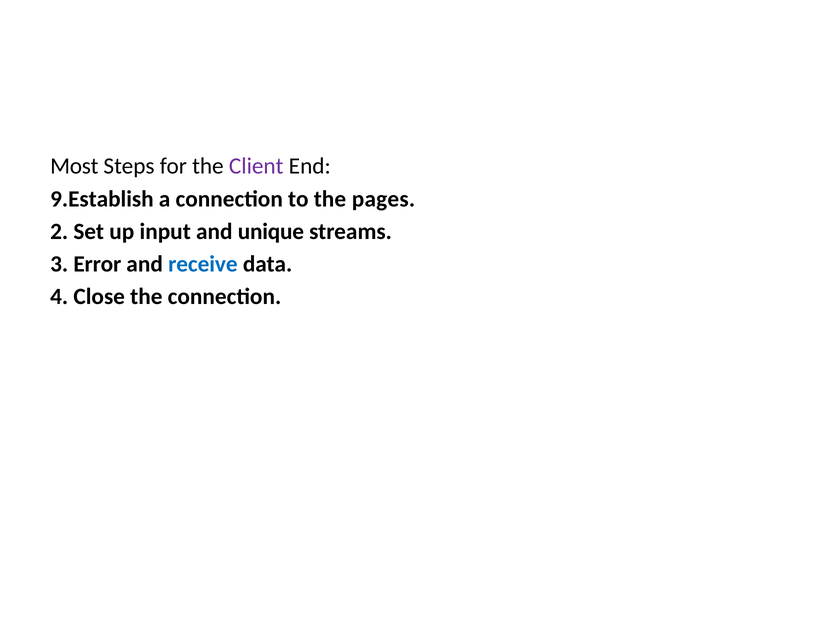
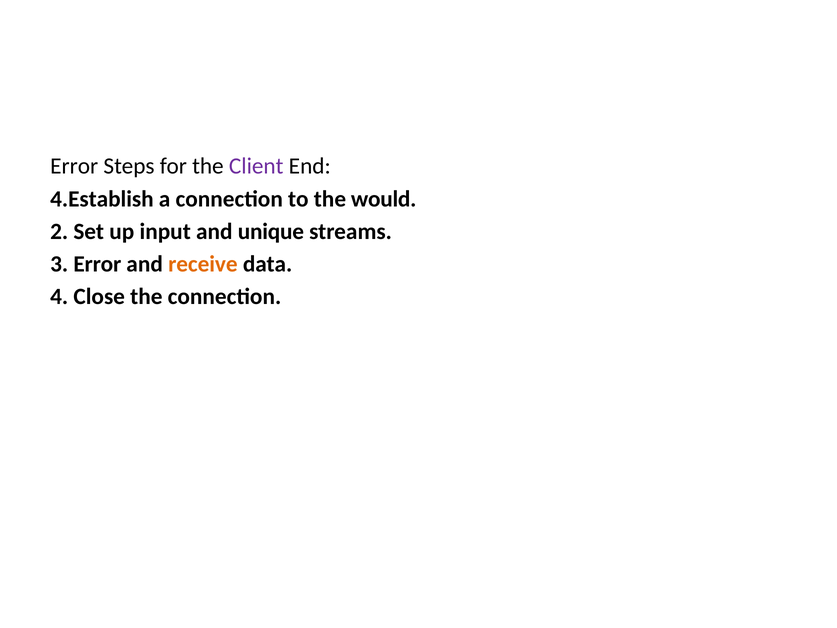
Most: Most -> Error (74, 166)
9.Establish: 9.Establish -> 4.Establish (102, 199)
pages: pages -> would (384, 199)
receive colour: blue -> orange (203, 264)
